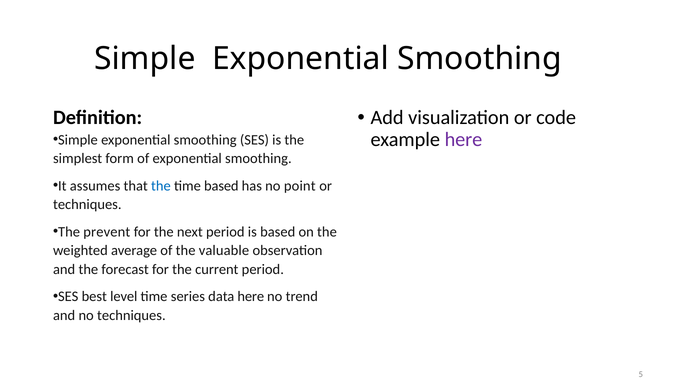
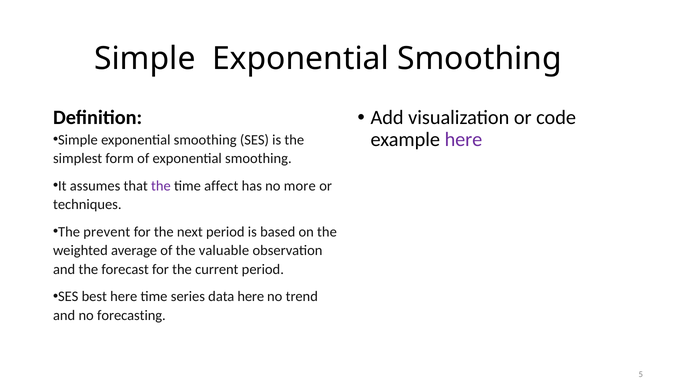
the colour: blue -> purple (161, 186)
time based: based -> affect (221, 186)
point: point -> more (300, 186)
best level: level -> here (124, 296)
no techniques: techniques -> forecasting (131, 315)
